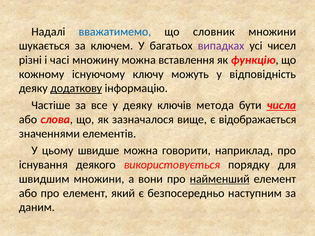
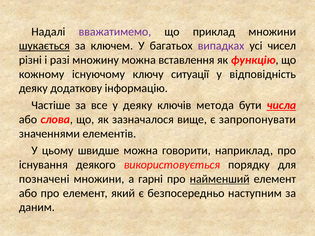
вважатимемо colour: blue -> purple (115, 32)
словник: словник -> приклад (214, 32)
шукається underline: none -> present (44, 46)
часі: часі -> разі (60, 60)
можуть: можуть -> ситуації (190, 74)
додаткову underline: present -> none (76, 88)
відображається: відображається -> запропонувати (257, 120)
швидшим: швидшим -> позначені (44, 179)
вони: вони -> гарні (151, 179)
